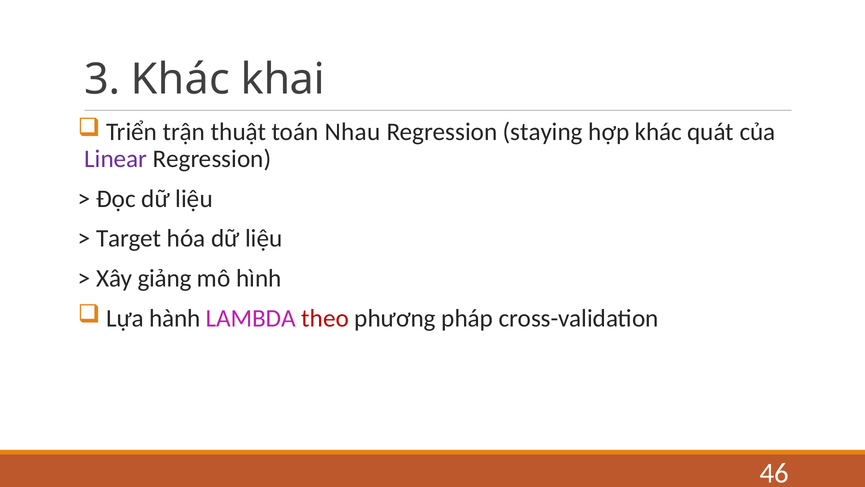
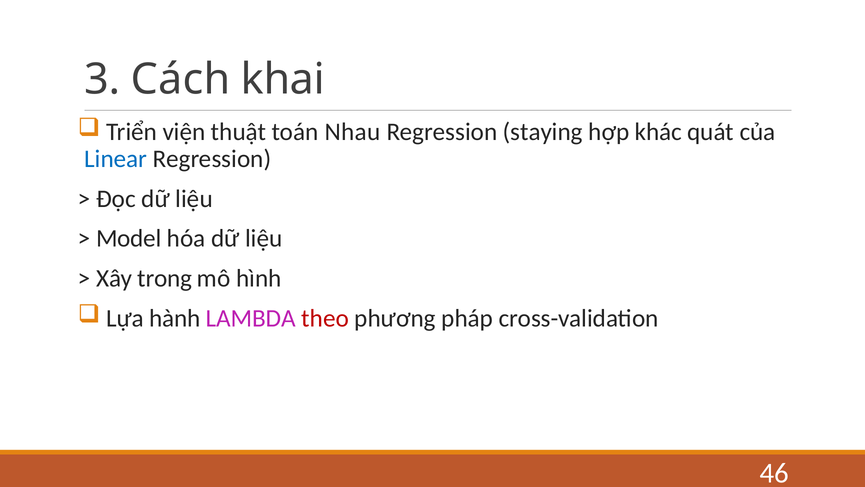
3 Khác: Khác -> Cách (180, 79)
trận: trận -> viện (184, 132)
Linear colour: purple -> blue (116, 159)
Target: Target -> Model (129, 238)
giảng: giảng -> trong (165, 278)
